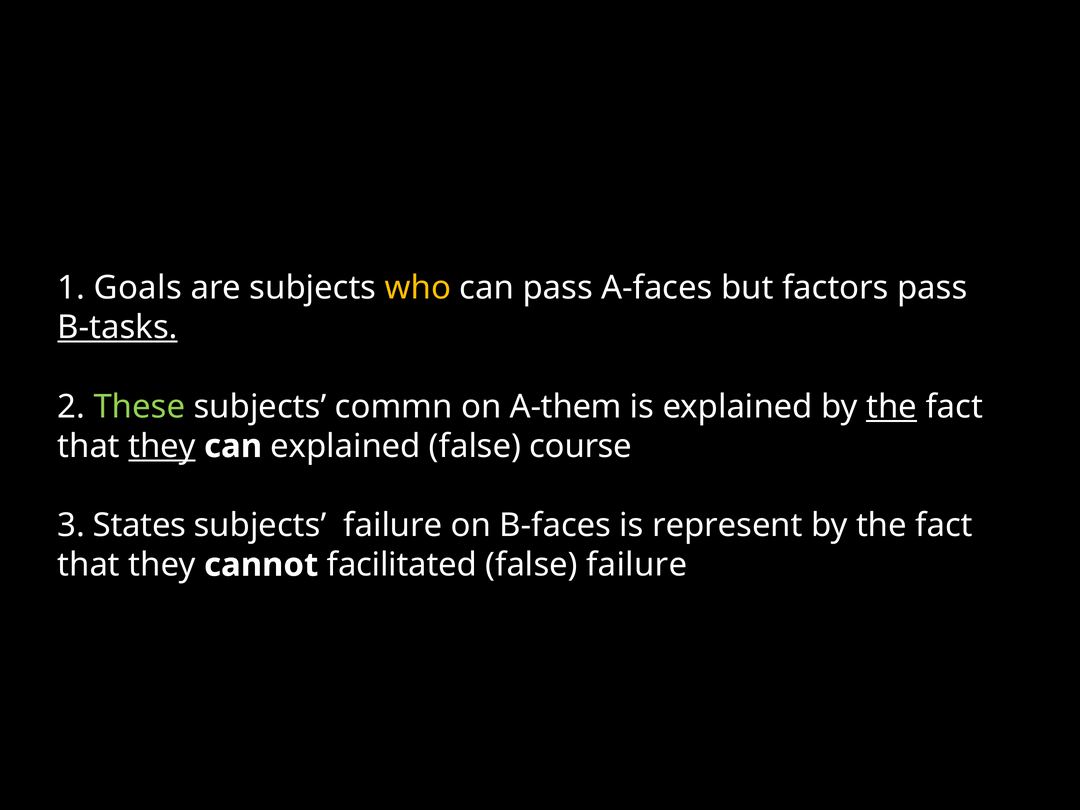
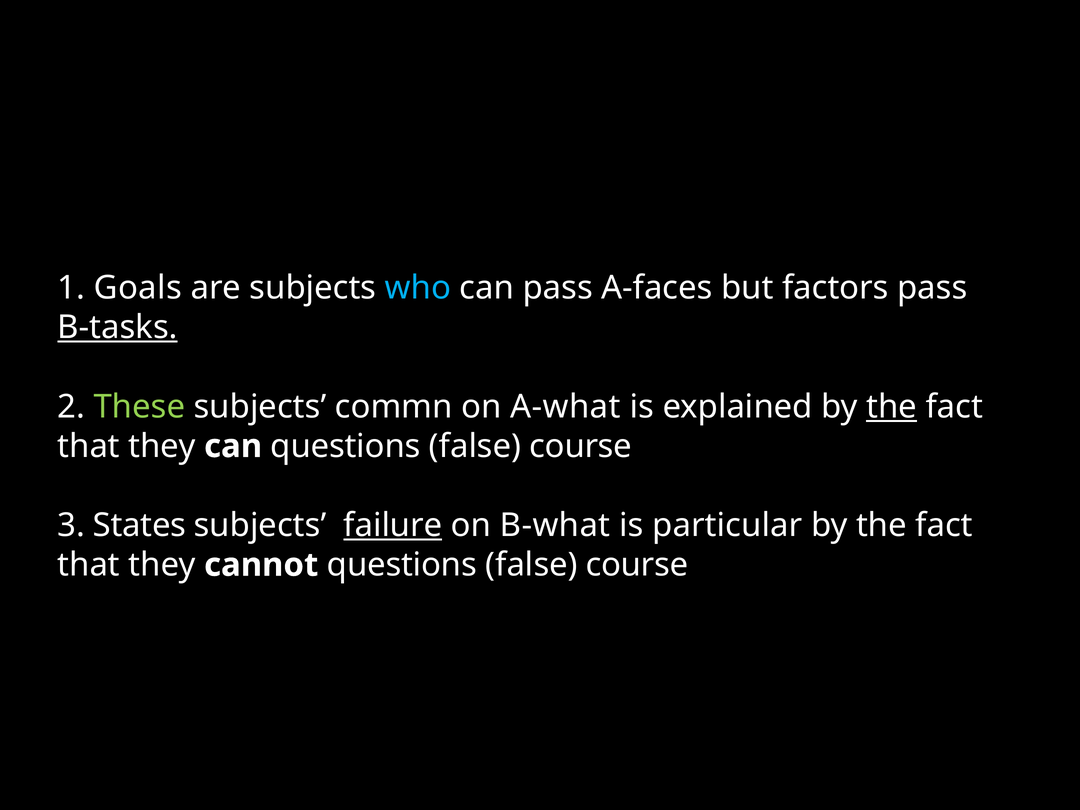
who colour: yellow -> light blue (418, 288)
A-them: A-them -> A-what (565, 407)
they underline: present -> none (162, 446)
can explained: explained -> questions (346, 446)
failure underline: none -> present (393, 525)
B-faces: B-faces -> B-what (555, 525)
represent: represent -> particular (727, 525)
cannot facilitated: facilitated -> questions (402, 565)
failure: failure -> course (637, 565)
